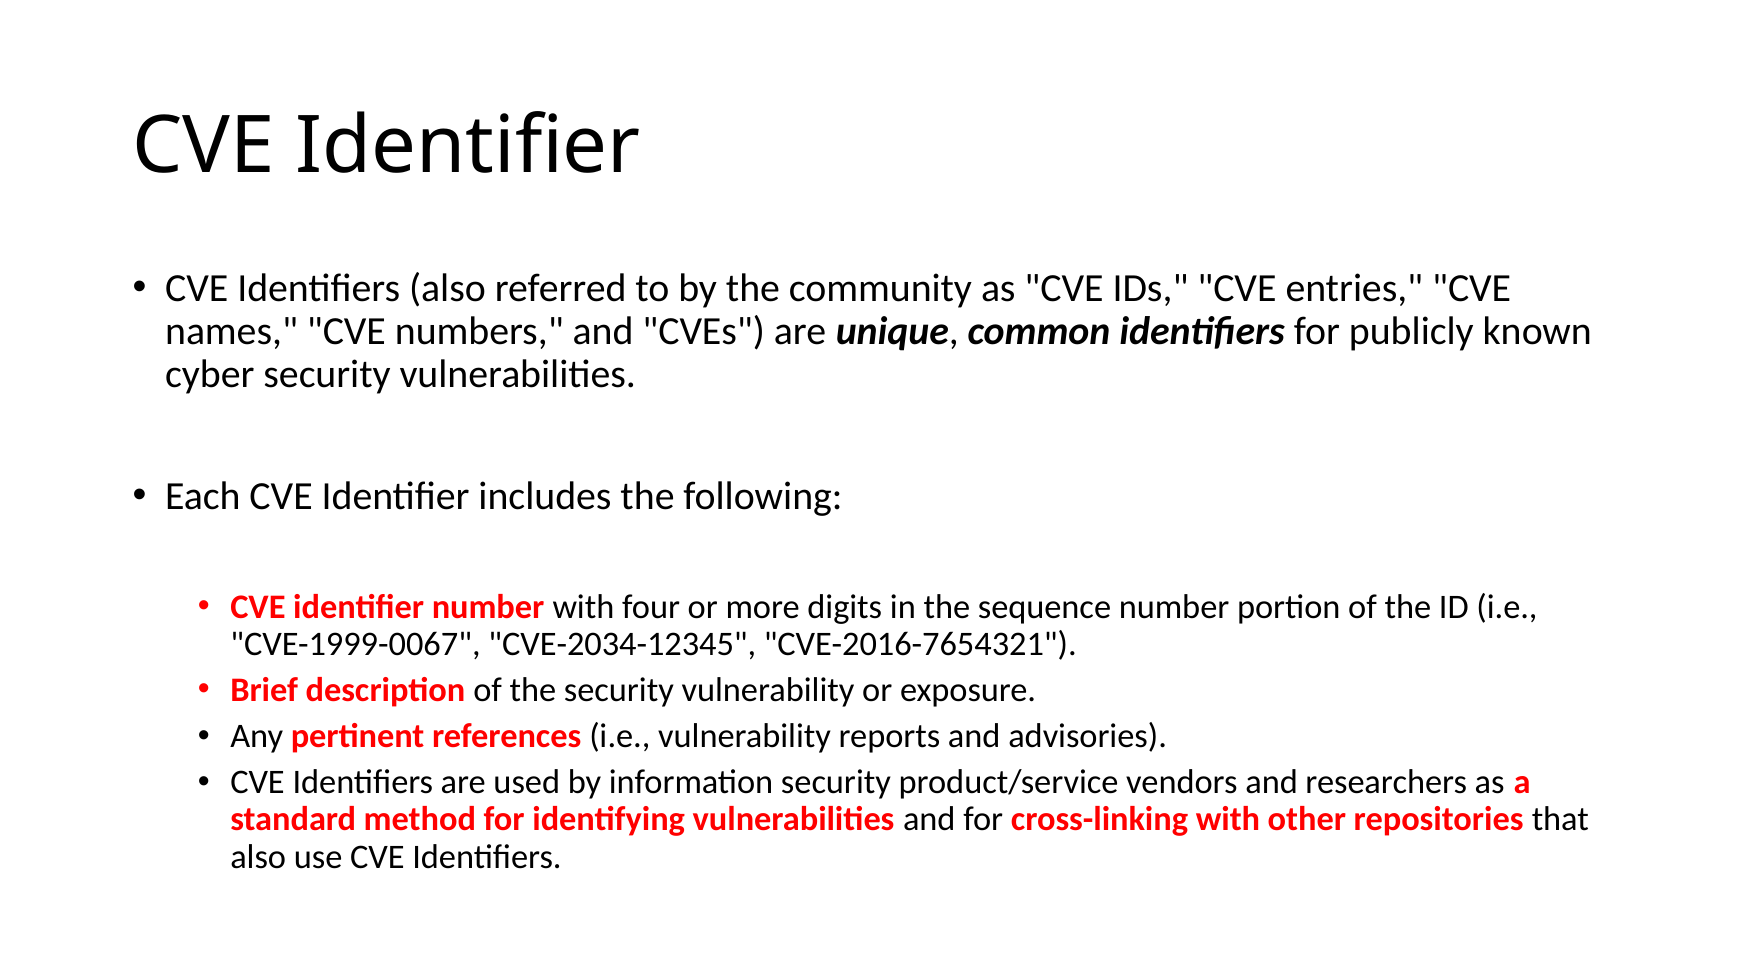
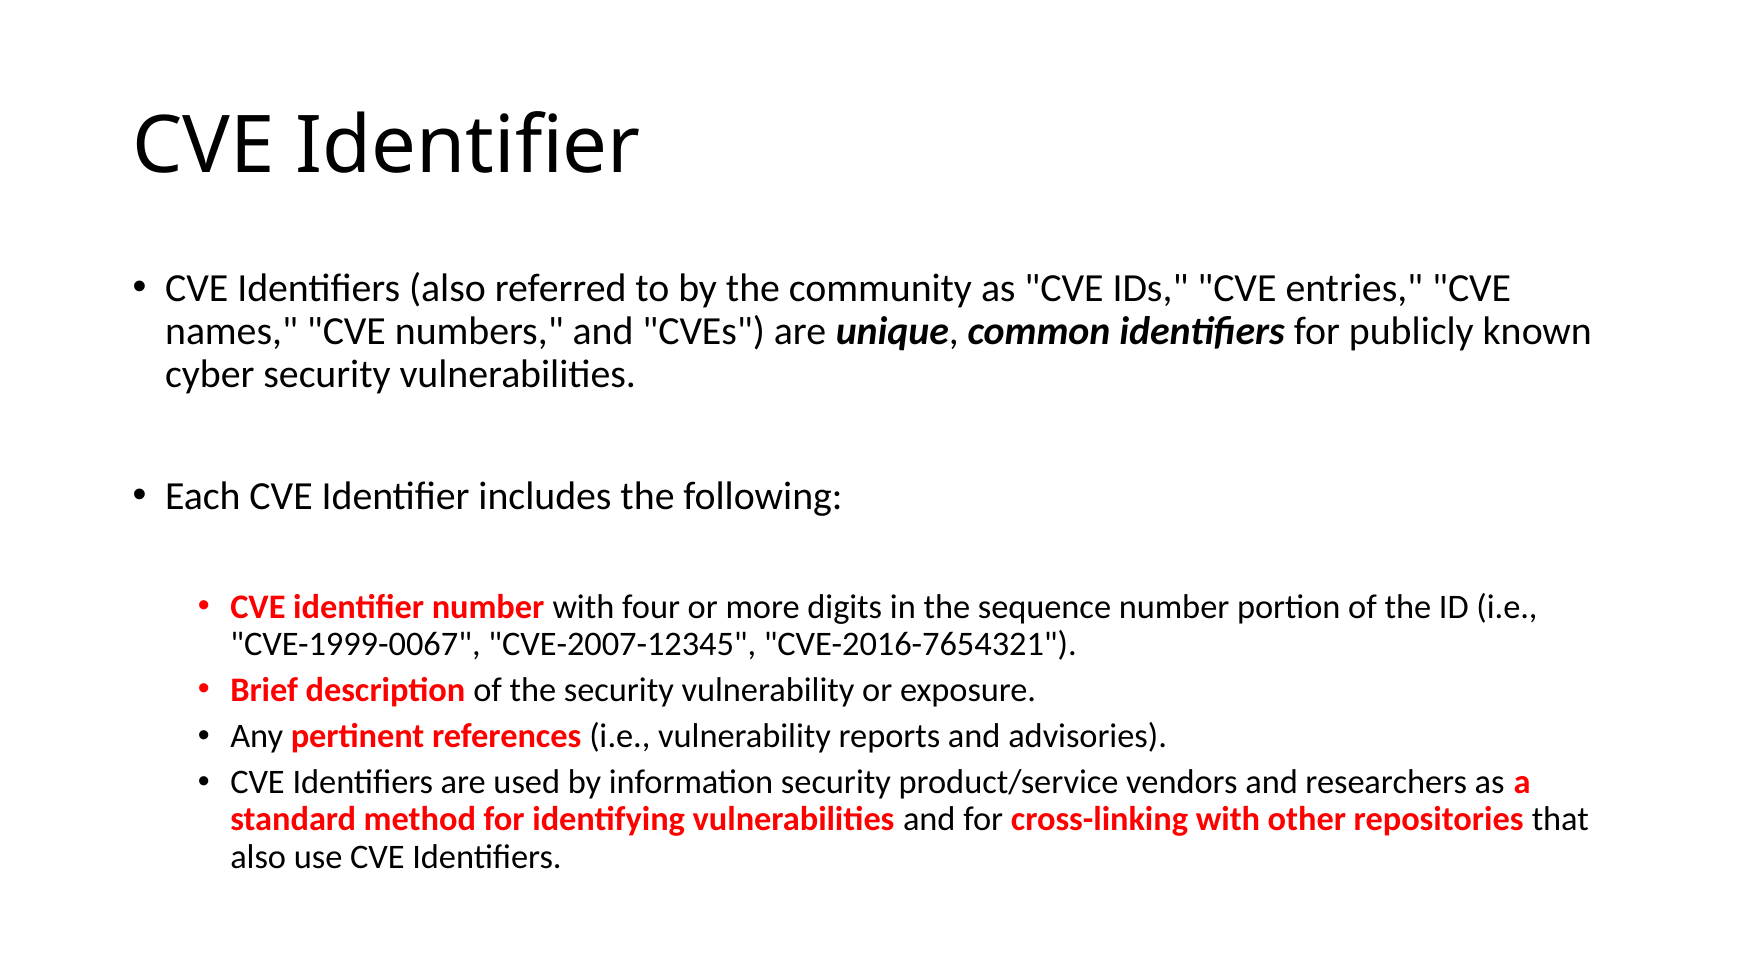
CVE-2034-12345: CVE-2034-12345 -> CVE-2007-12345 (622, 644)
